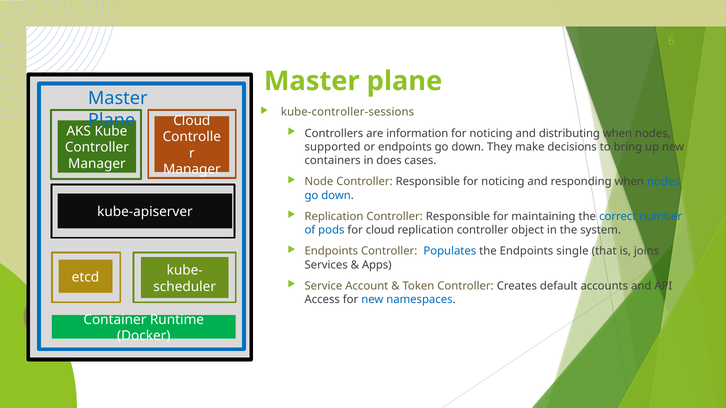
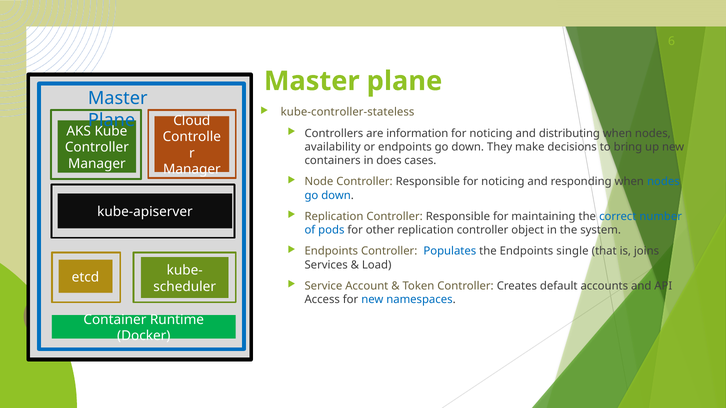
kube-controller-sessions: kube-controller-sessions -> kube-controller-stateless (348, 112)
supported: supported -> availability (333, 147)
for cloud: cloud -> other (380, 230)
Apps: Apps -> Load (377, 265)
